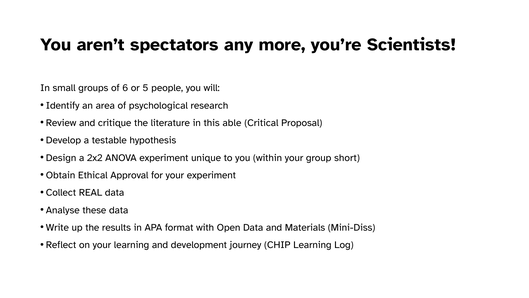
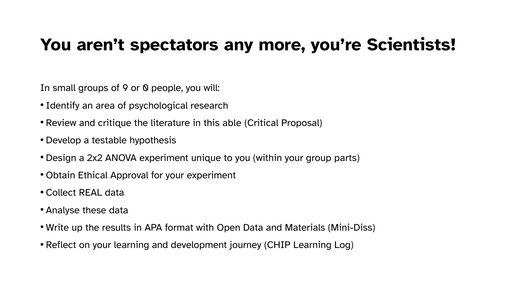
6: 6 -> 9 (125, 88)
5: 5 -> 0 (146, 88)
short: short -> parts (347, 158)
